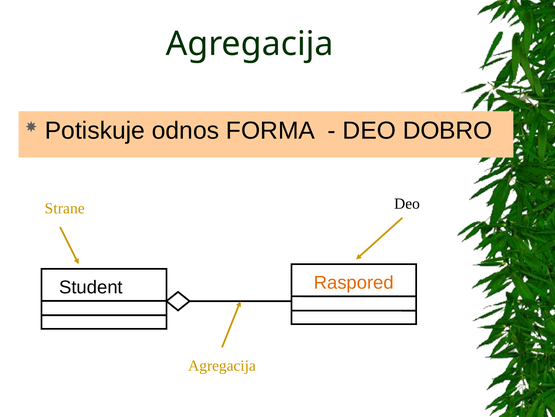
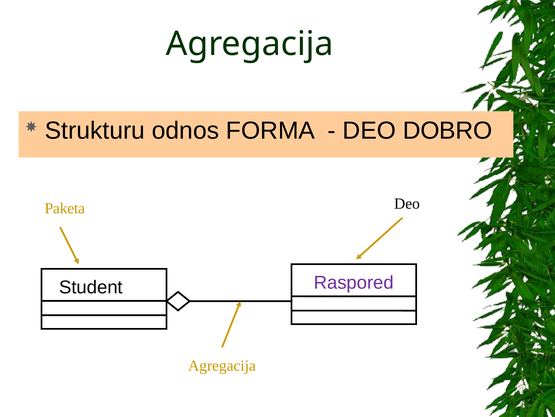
Potiskuje: Potiskuje -> Strukturu (95, 130)
Strane: Strane -> Paketa (65, 208)
Raspored colour: orange -> purple (354, 282)
